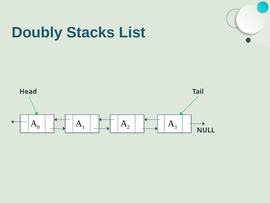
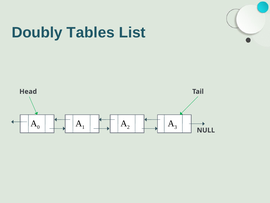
Stacks: Stacks -> Tables (91, 32)
